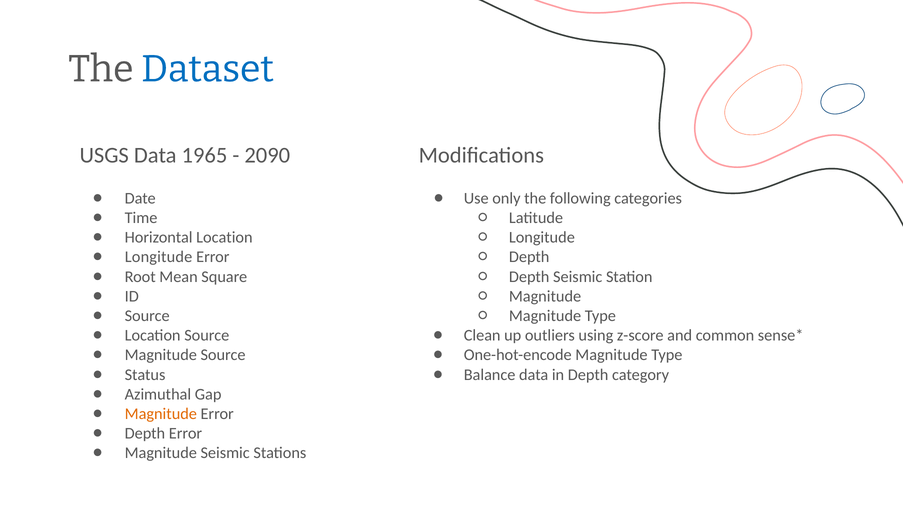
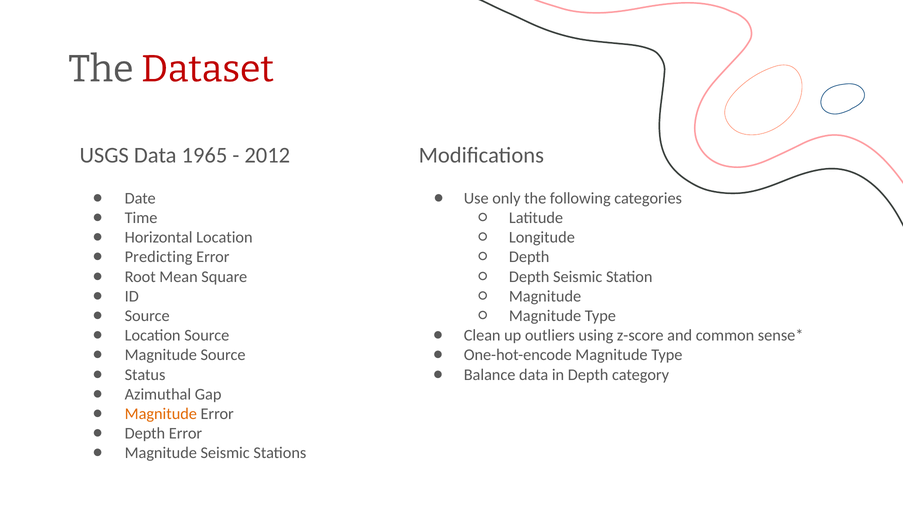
Dataset colour: blue -> red (208, 69)
2090: 2090 -> 2012 (267, 155)
Longitude: Longitude -> Predicting (159, 257)
